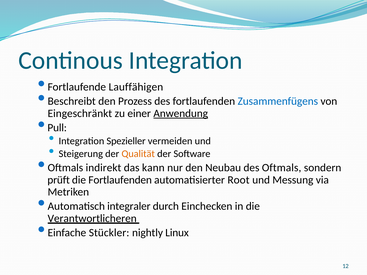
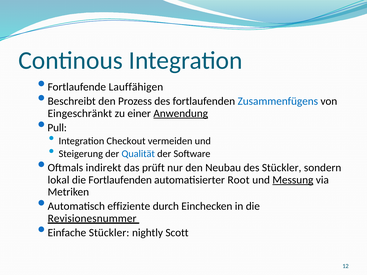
Spezieller: Spezieller -> Checkout (126, 141)
Qualität colour: orange -> blue (138, 154)
kann: kann -> prüft (153, 168)
des Oftmals: Oftmals -> Stückler (282, 168)
prüft: prüft -> lokal (59, 180)
Messung underline: none -> present (293, 180)
integraler: integraler -> effiziente (129, 206)
Verantwortlicheren: Verantwortlicheren -> Revisionesnummer (92, 219)
Linux: Linux -> Scott (177, 233)
